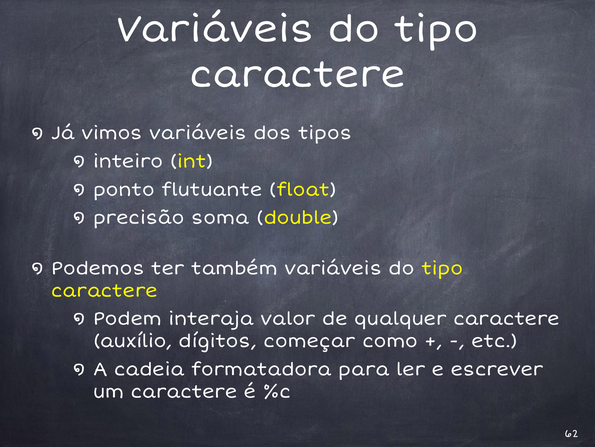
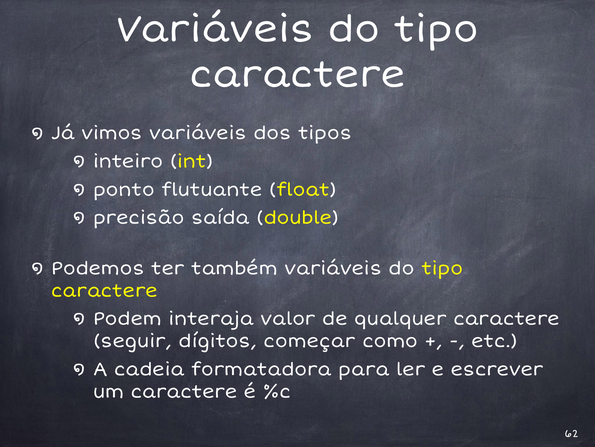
soma: soma -> saída (220, 217)
auxílio: auxílio -> seguir (132, 341)
